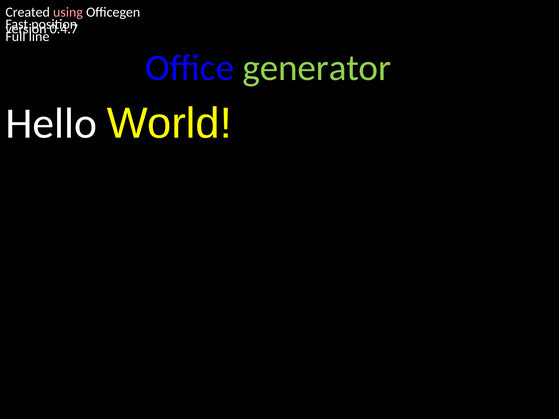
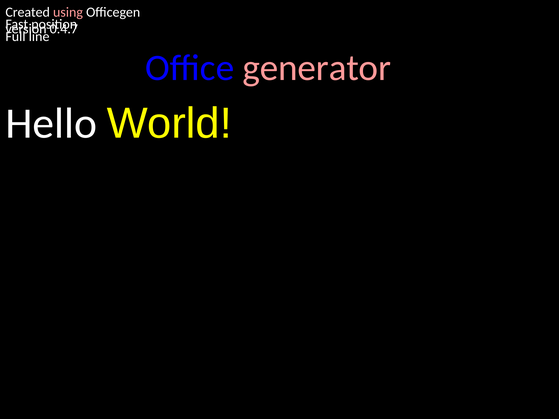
generator colour: light green -> pink (317, 68)
